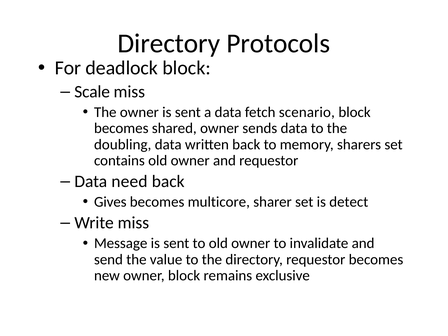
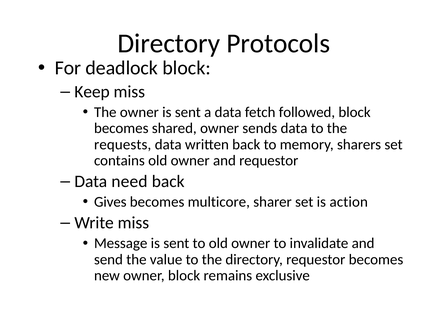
Scale: Scale -> Keep (92, 92)
scenario: scenario -> followed (307, 112)
doubling: doubling -> requests (123, 144)
detect: detect -> action (349, 202)
